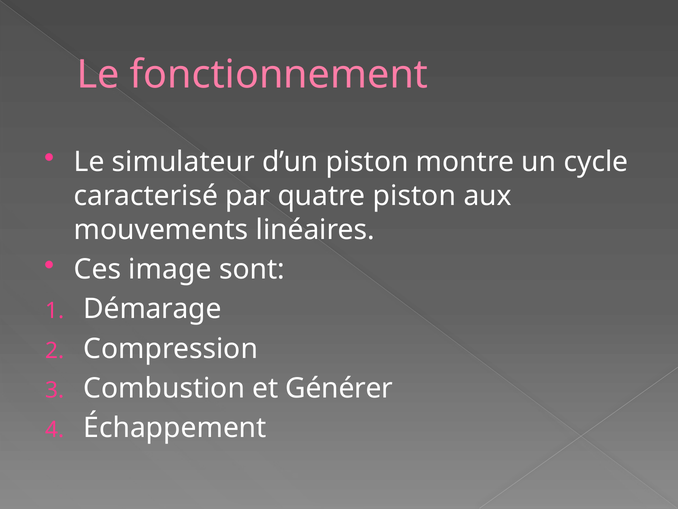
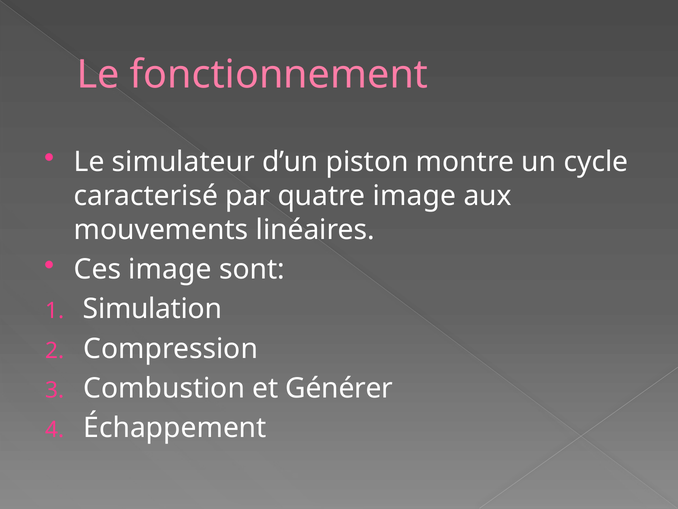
quatre piston: piston -> image (414, 196)
Démarage: Démarage -> Simulation (153, 309)
